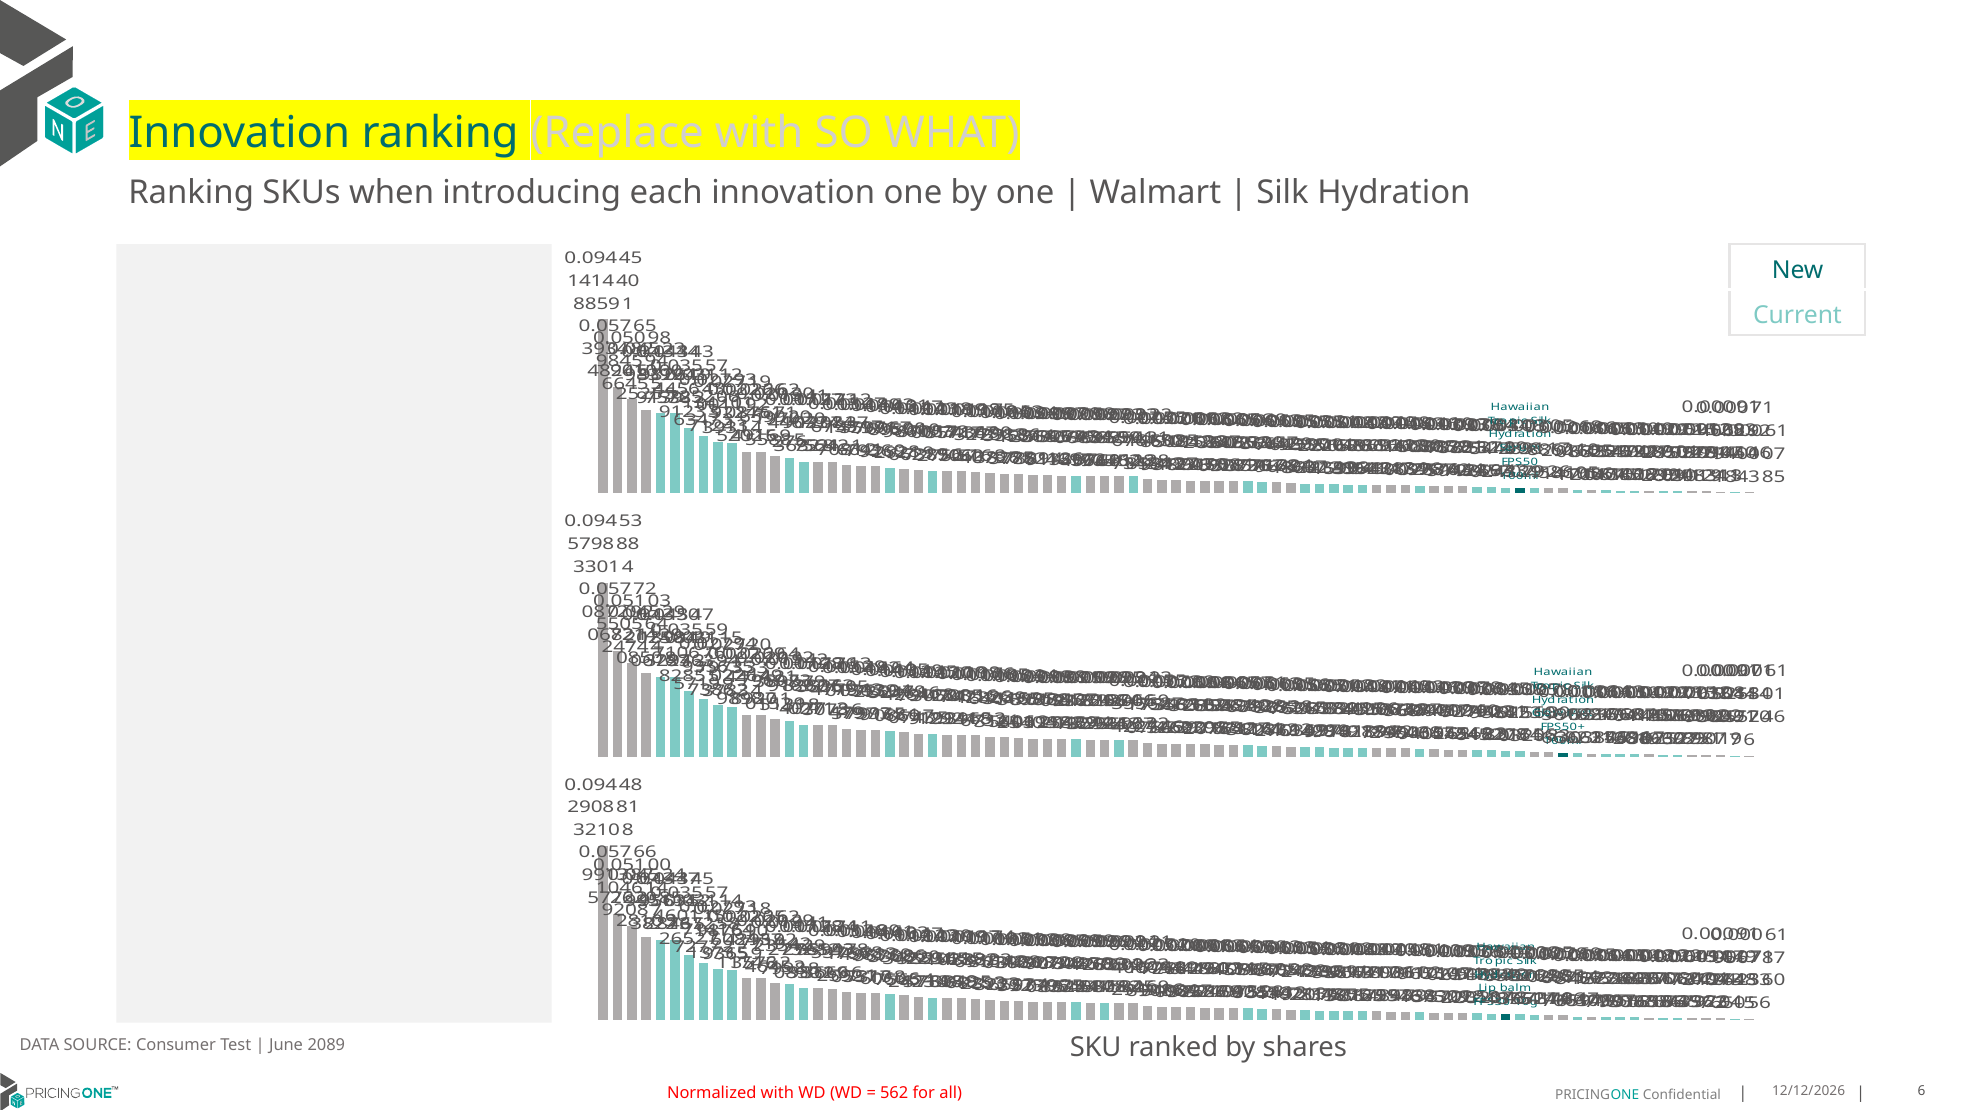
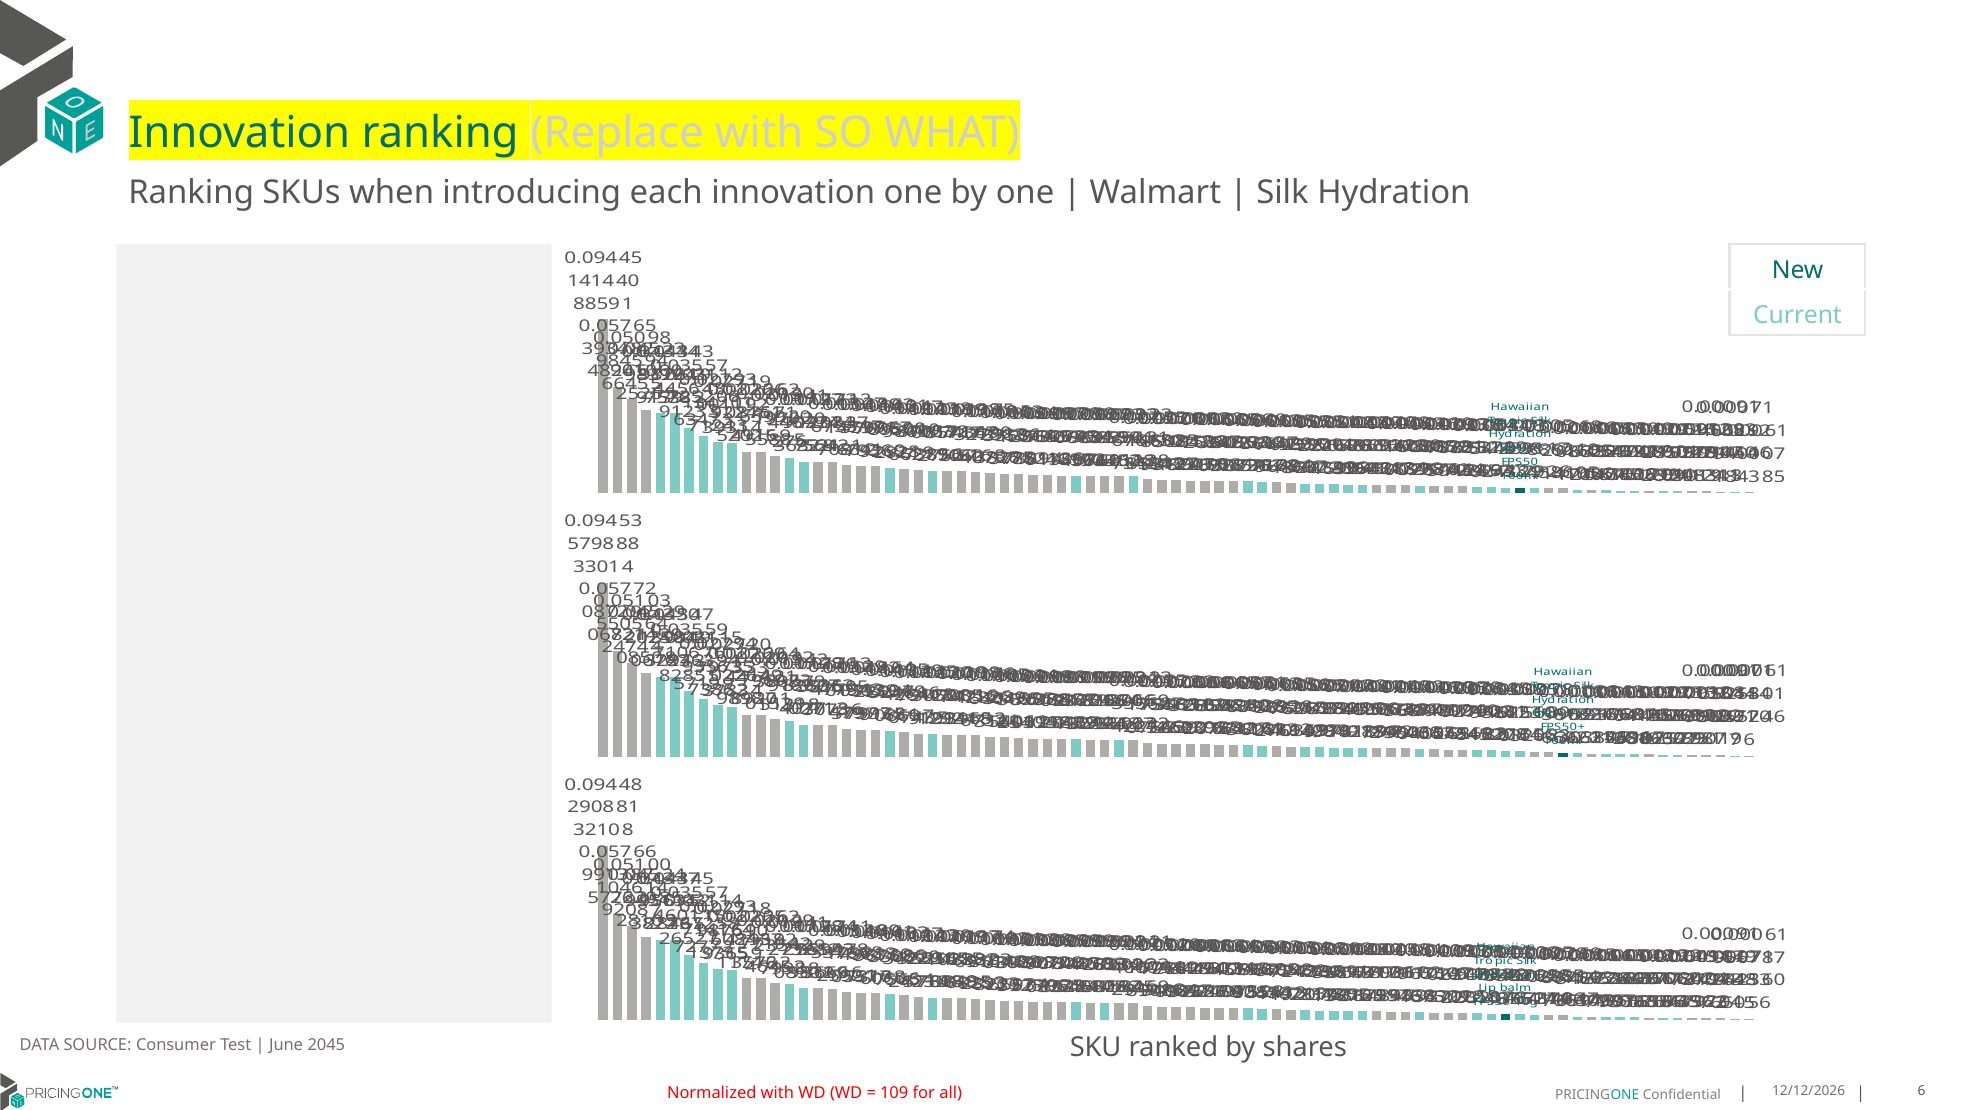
2089: 2089 -> 2045 (326, 1046)
562: 562 -> 109 (894, 1093)
